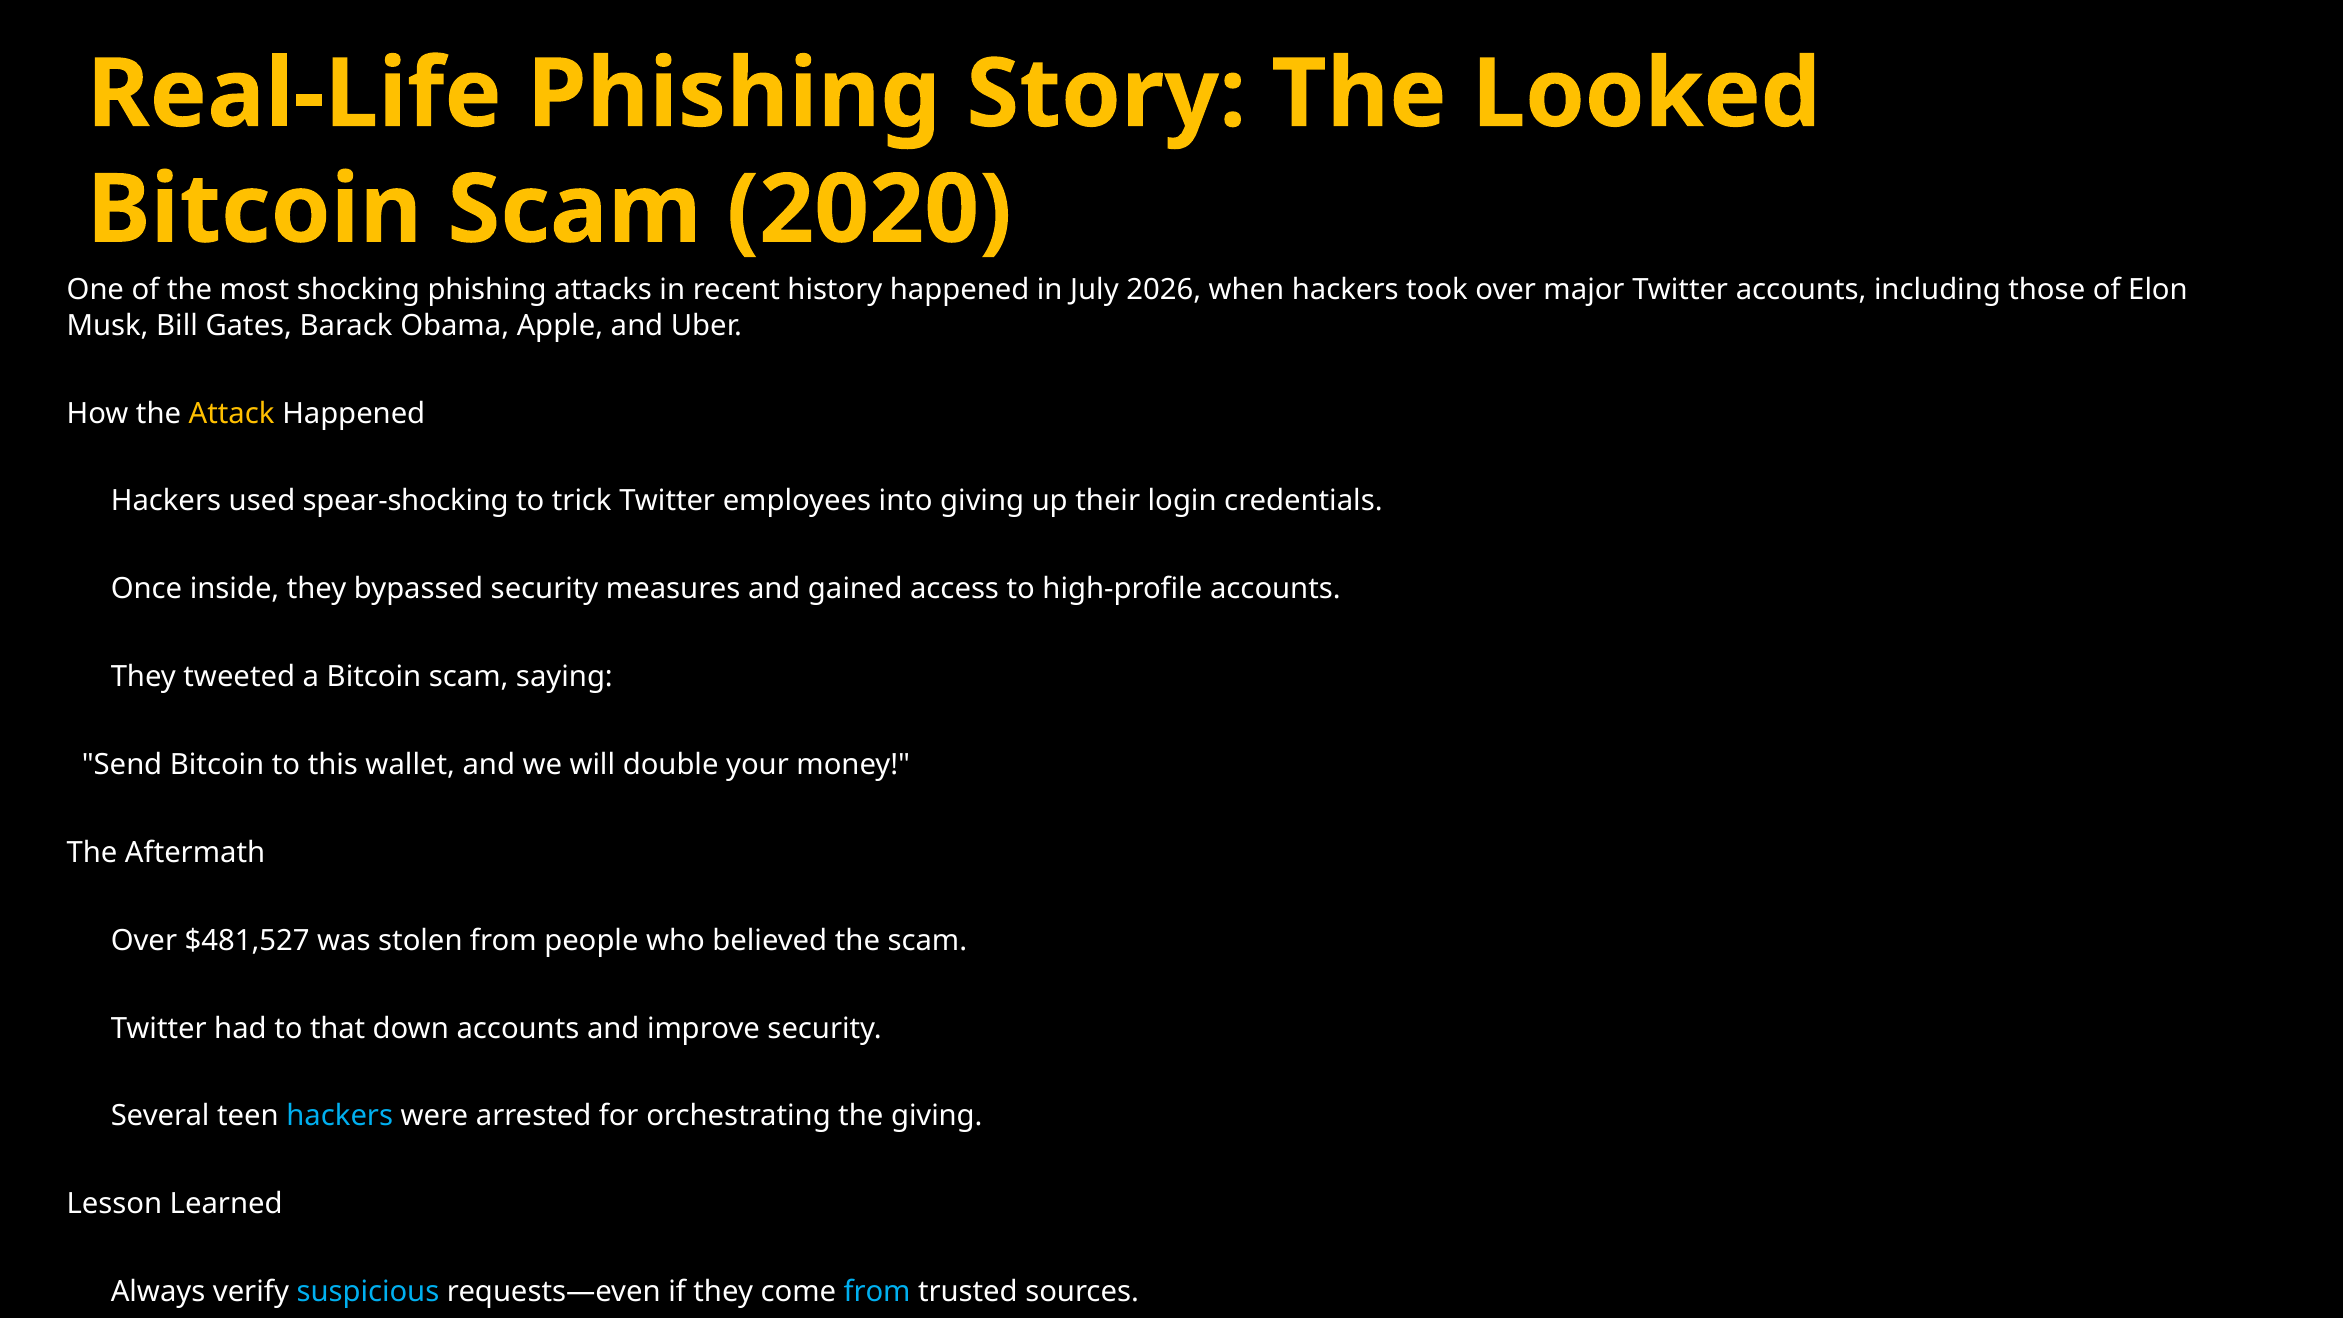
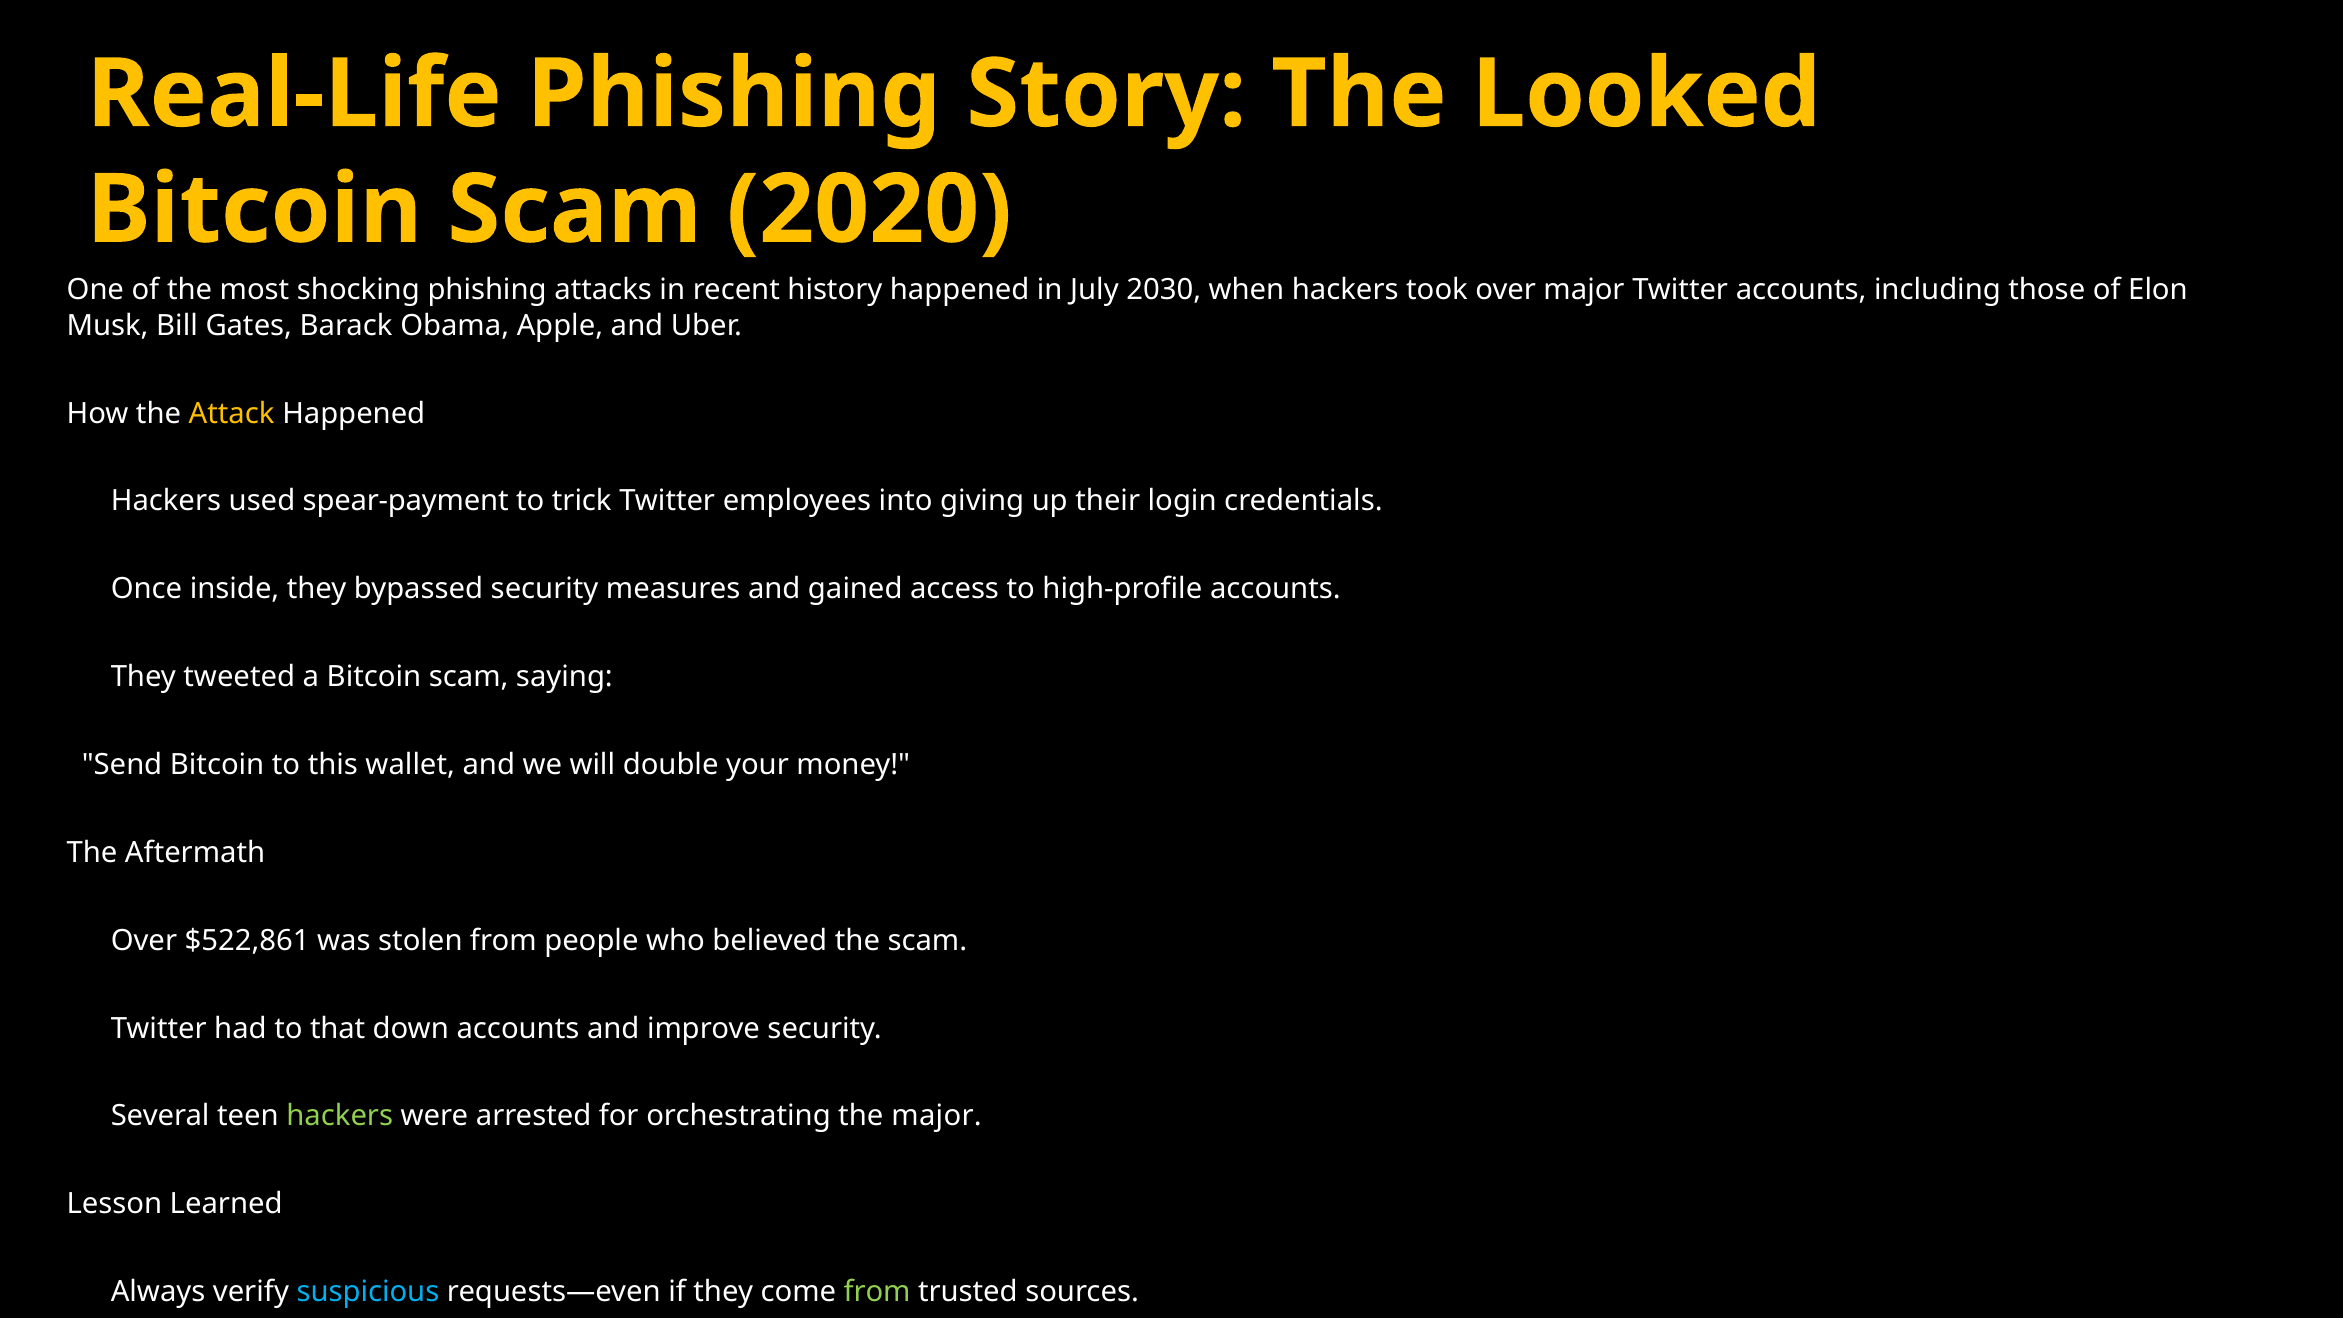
2026: 2026 -> 2030 (1164, 290)
spear-shocking: spear-shocking -> spear-payment (406, 501)
$481,527: $481,527 -> $522,861 (247, 940)
hackers colour: light blue -> light green (340, 1116)
the giving: giving -> major (937, 1116)
from colour: light blue -> light green (877, 1292)
